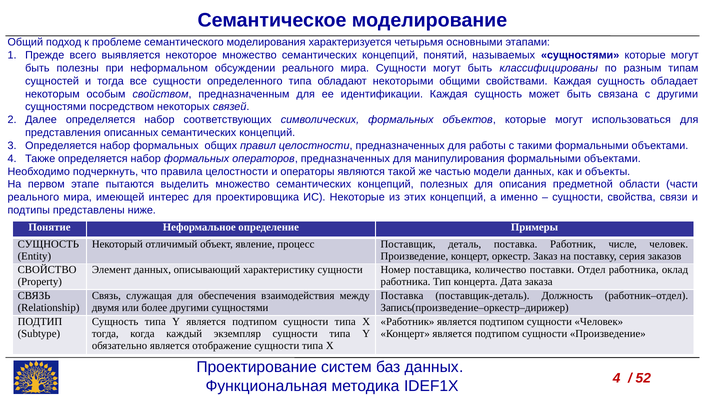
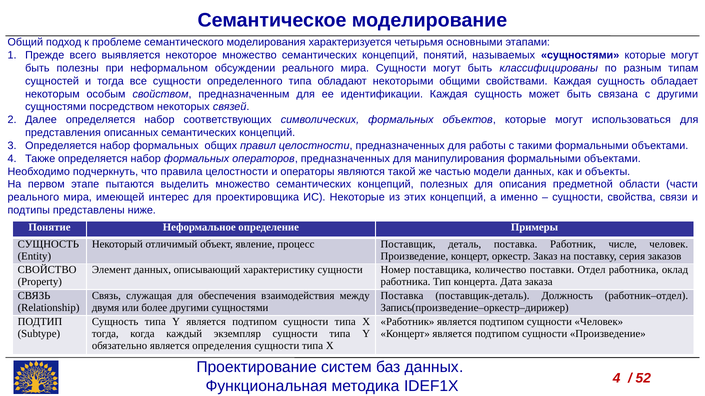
отображение: отображение -> определения (222, 346)
